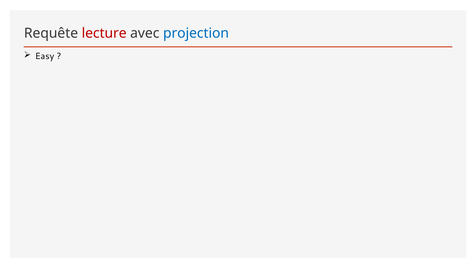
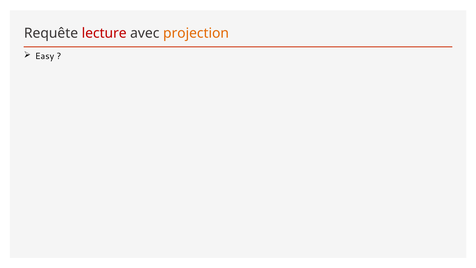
projection colour: blue -> orange (196, 33)
